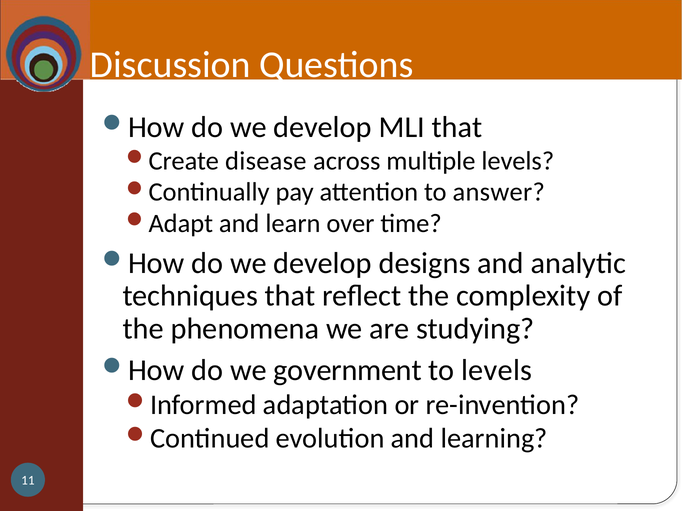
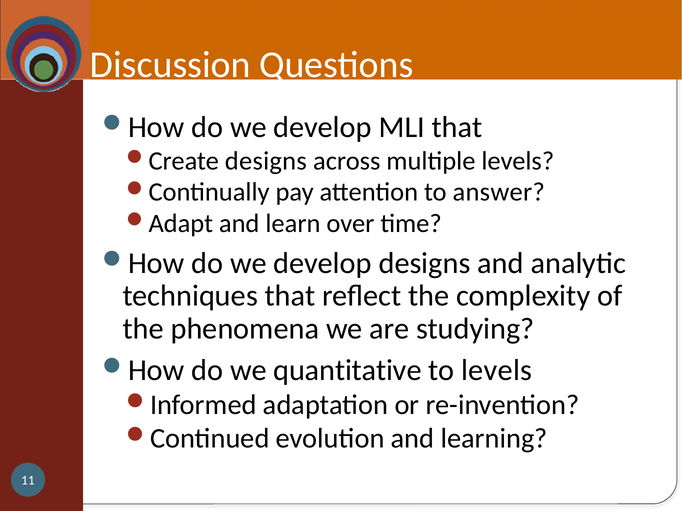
disease: disease -> designs (266, 161)
government: government -> quantitative (348, 371)
